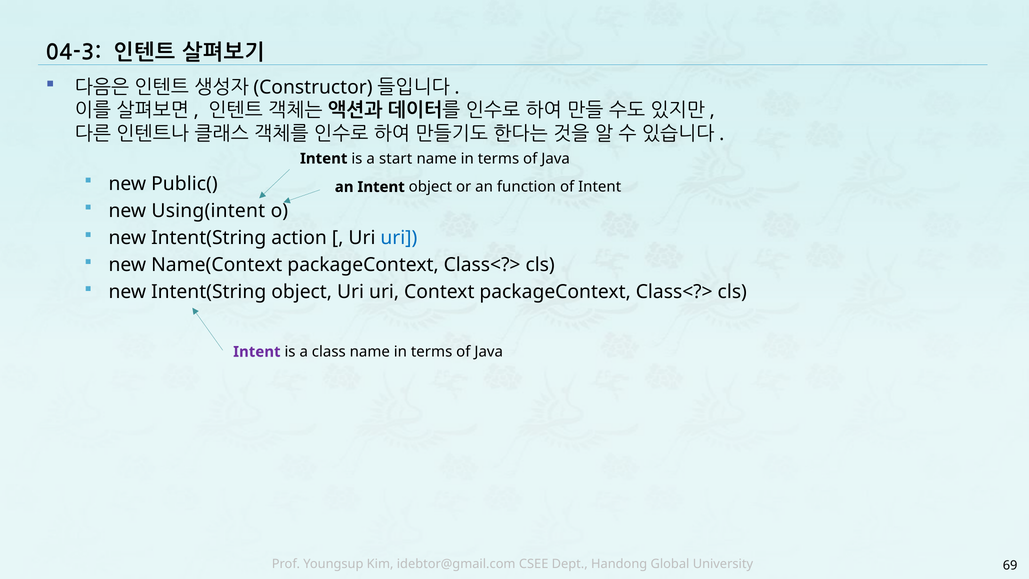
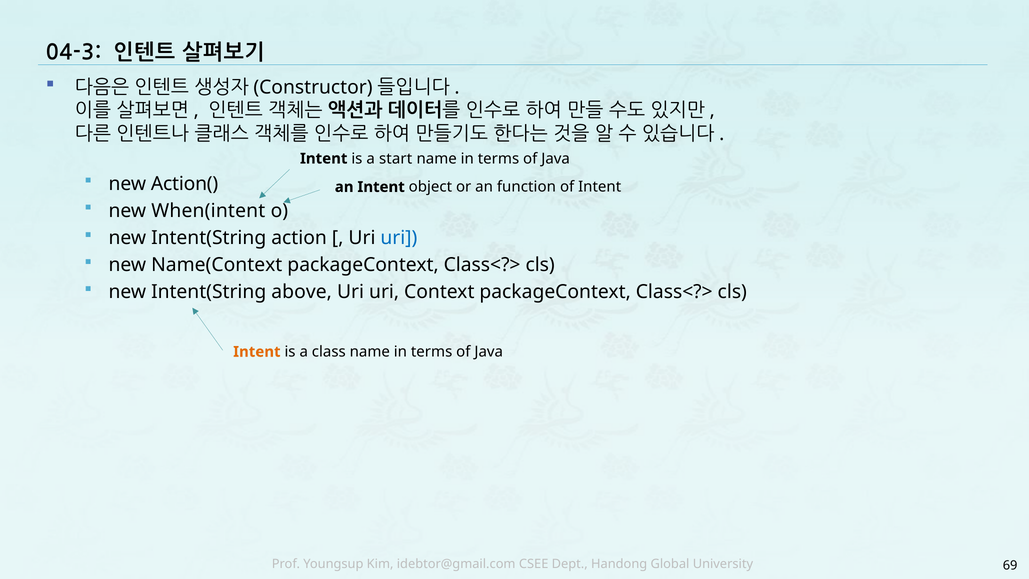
Public(: Public( -> Action( (185, 184)
Using(intent: Using(intent -> When(intent (208, 211)
Intent(String object: object -> above (302, 292)
Intent colour: purple -> orange (257, 352)
